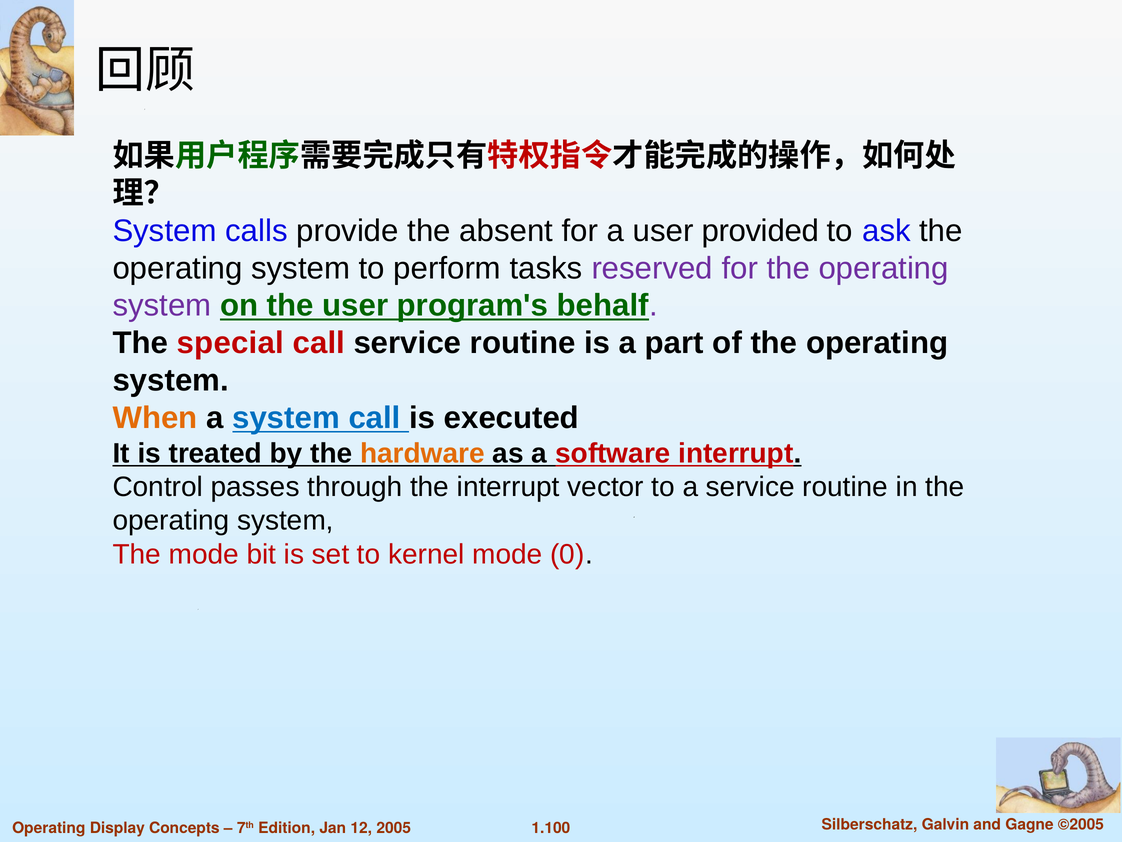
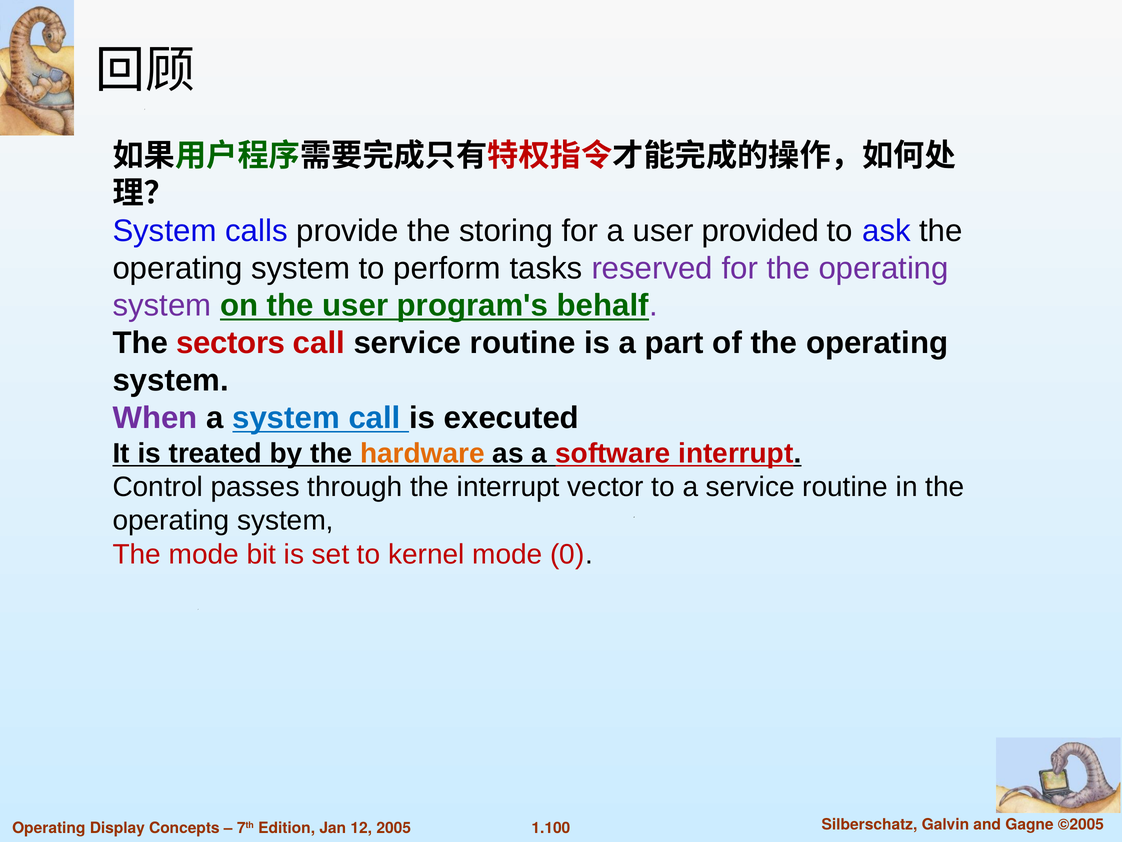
absent: absent -> storing (506, 231)
special: special -> sectors (231, 343)
When colour: orange -> purple (155, 418)
